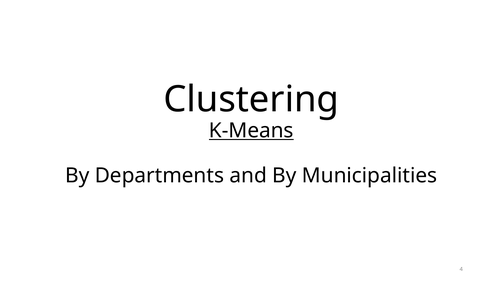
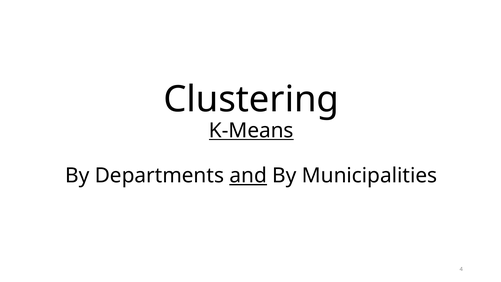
and underline: none -> present (248, 175)
